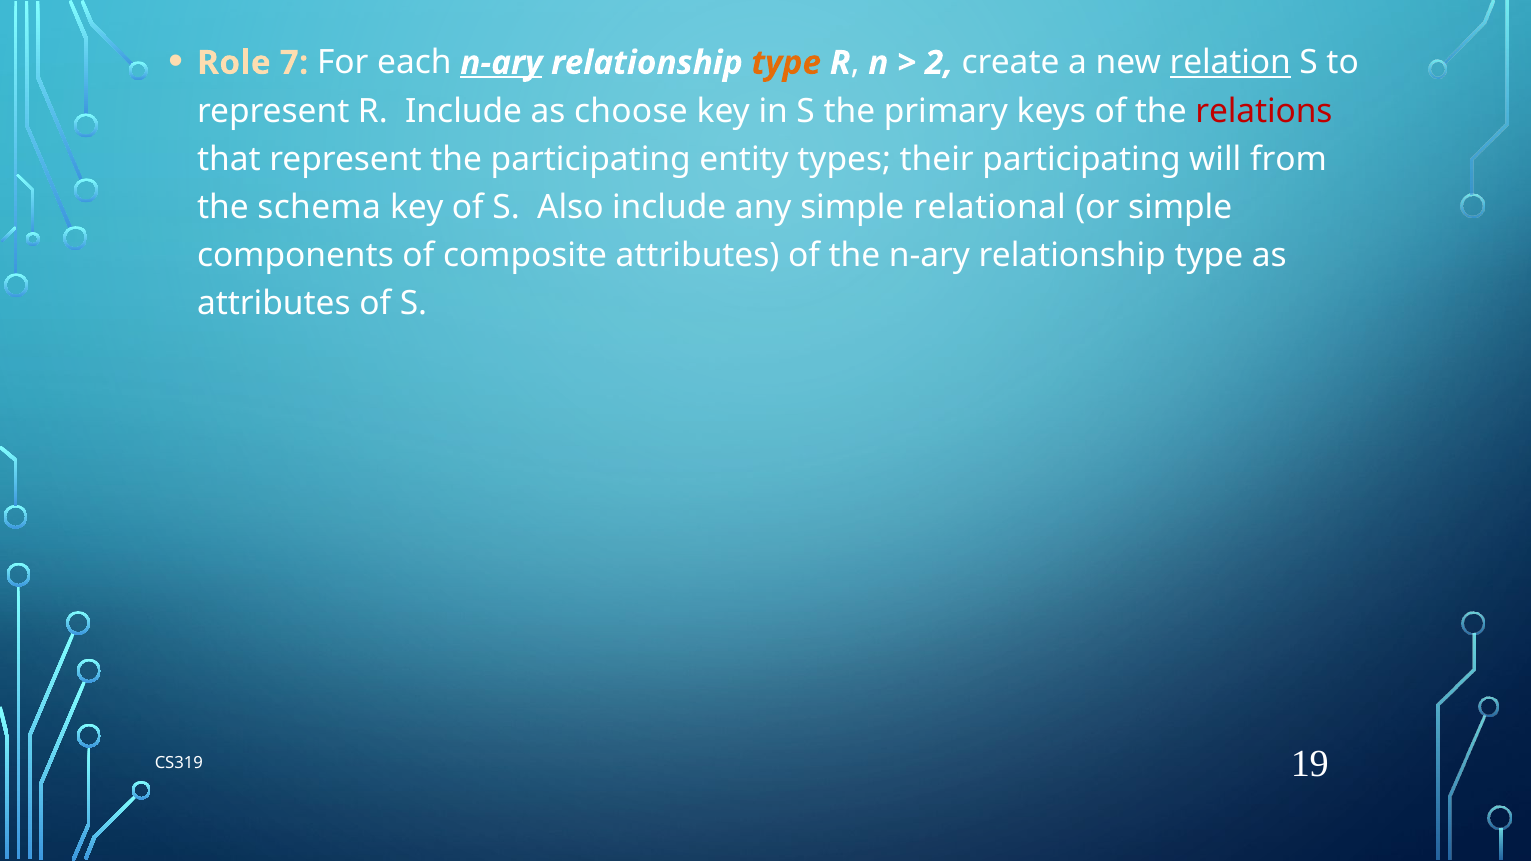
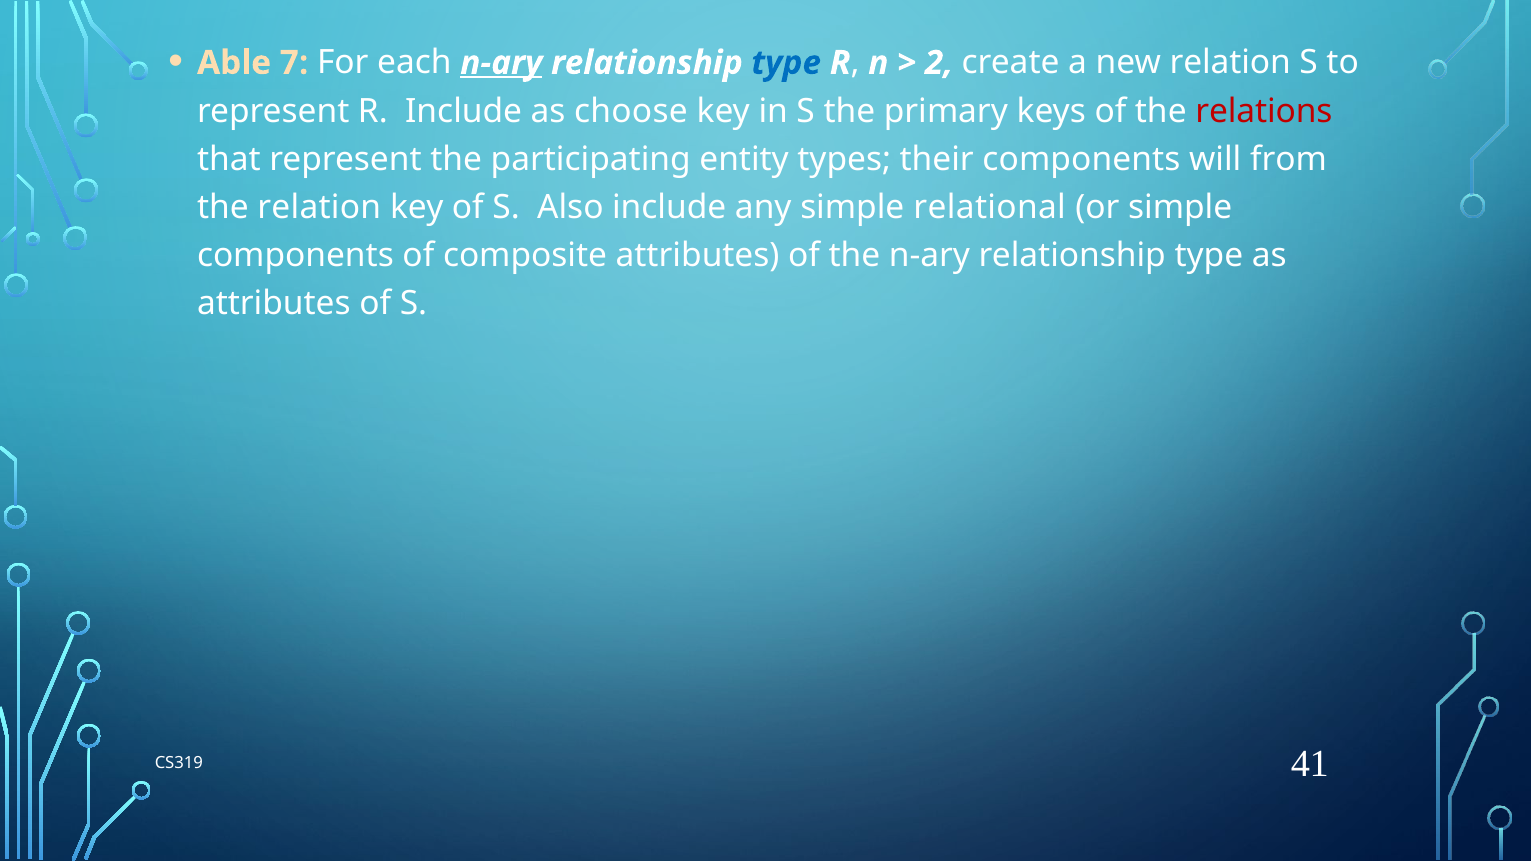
Role: Role -> Able (234, 63)
type colour: orange -> blue (786, 63)
relation underline: present -> none (1230, 63)
their participating: participating -> components (1081, 159)
the schema: schema -> relation (319, 207)
19: 19 -> 41 (1310, 764)
